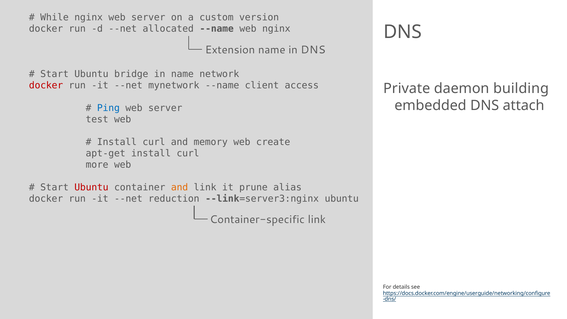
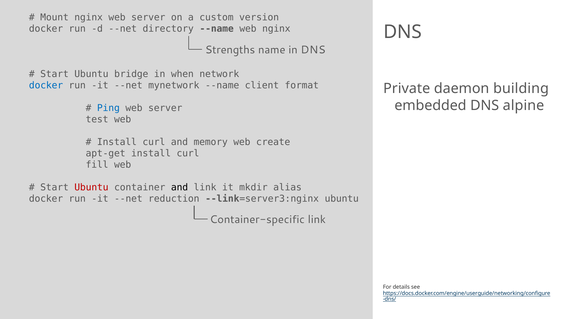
While: While -> Mount (55, 17)
allocated: allocated -> directory (168, 29)
Extension: Extension -> Strengths (230, 50)
in name: name -> when (182, 74)
docker colour: red -> blue (46, 85)
access: access -> format (302, 85)
attach: attach -> alpine (523, 106)
more: more -> fill (97, 165)
and colour: orange -> black (180, 187)
prune: prune -> mkdir (253, 187)
